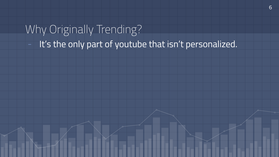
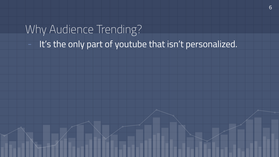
Originally: Originally -> Audience (72, 29)
